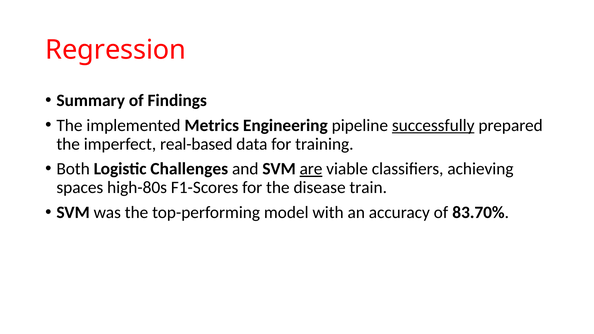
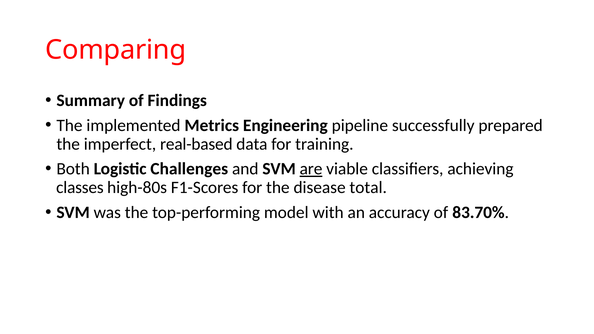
Regression: Regression -> Comparing (116, 50)
successfully underline: present -> none (433, 125)
spaces: spaces -> classes (80, 188)
train: train -> total (368, 188)
